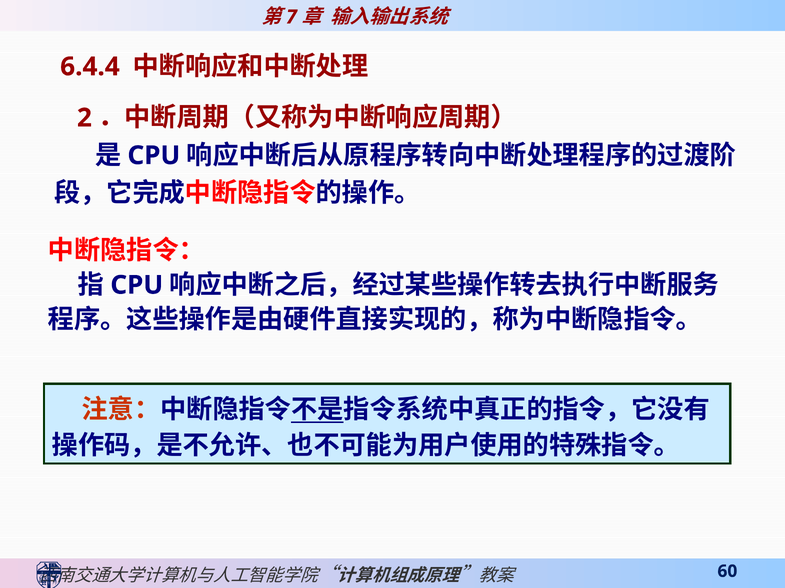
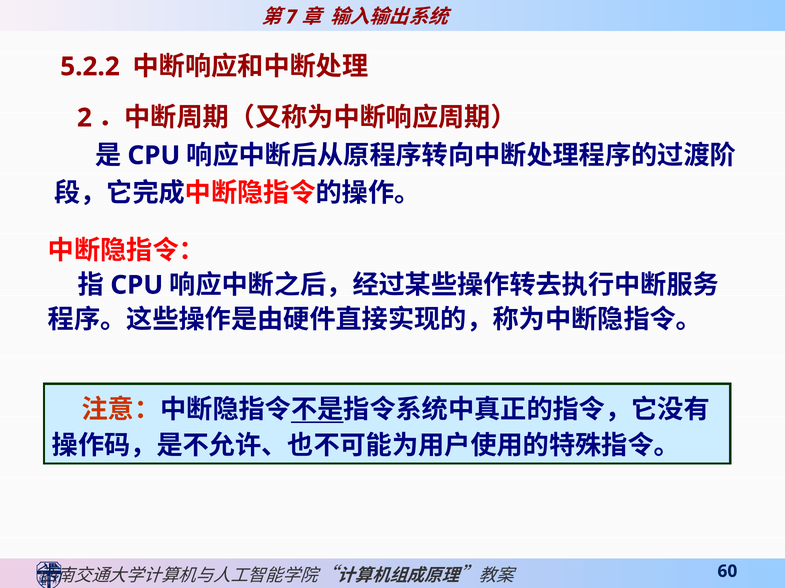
6.4.4: 6.4.4 -> 5.2.2 (90, 67)
